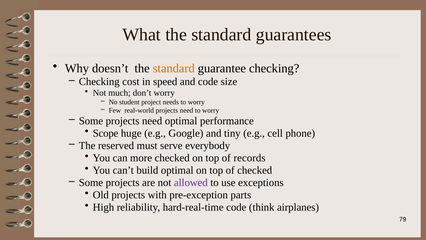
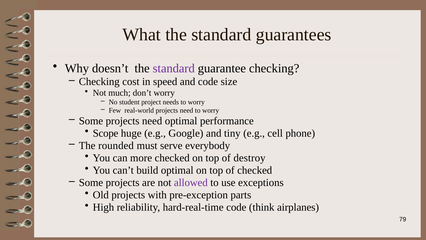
standard colour: orange -> purple (174, 68)
reserved: reserved -> rounded (116, 145)
records: records -> destroy (250, 158)
